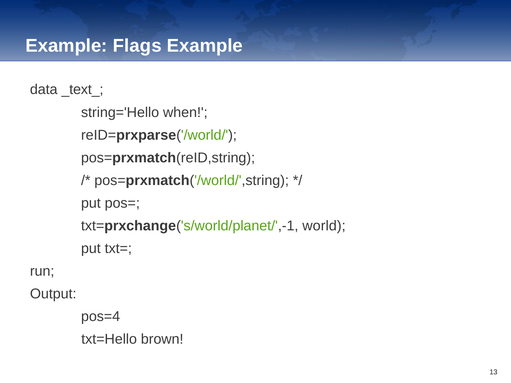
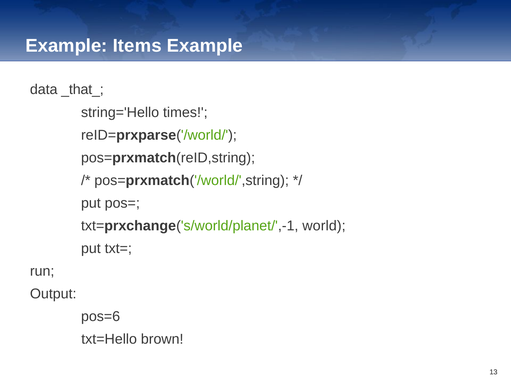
Flags: Flags -> Items (137, 46)
_text_: _text_ -> _that_ (82, 90)
when: when -> times (185, 112)
pos=4: pos=4 -> pos=6 (101, 317)
